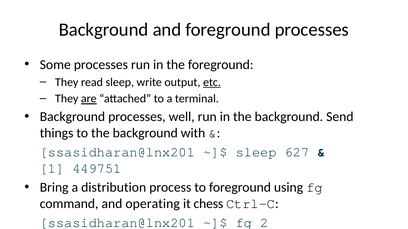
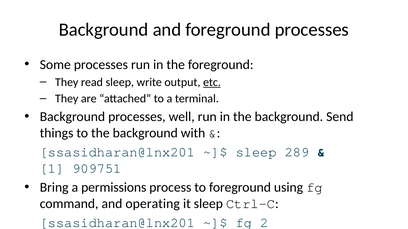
are underline: present -> none (89, 99)
627: 627 -> 289 (297, 152)
449751: 449751 -> 909751 (97, 169)
distribution: distribution -> permissions (114, 188)
it chess: chess -> sleep (208, 204)
